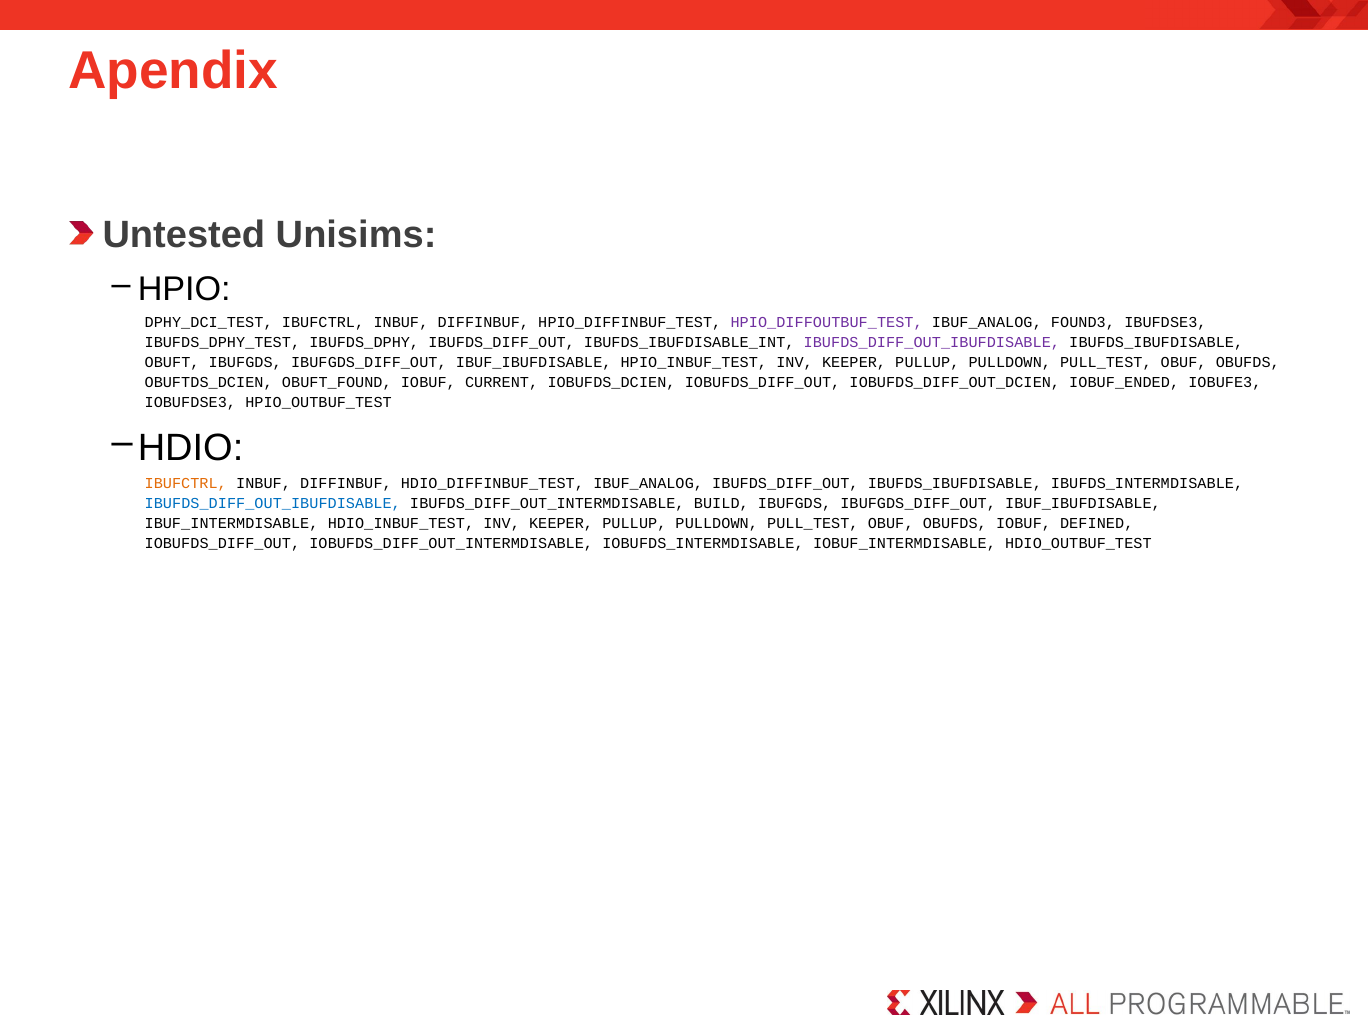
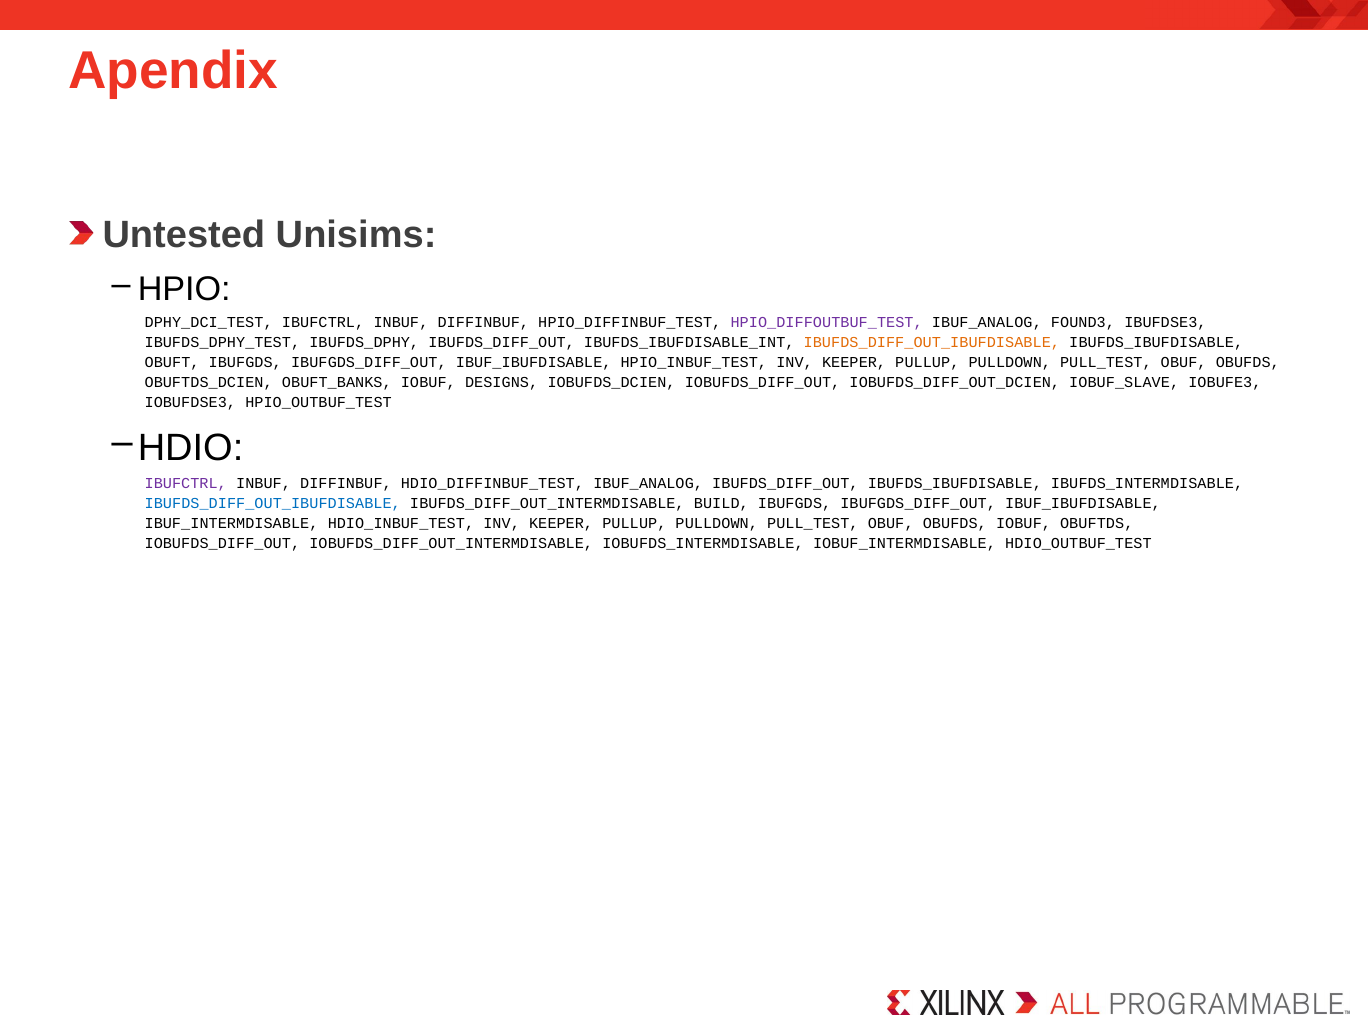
IBUFDS_DIFF_OUT_IBUFDISABLE colour: purple -> orange (932, 342)
OBUFT_FOUND: OBUFT_FOUND -> OBUFT_BANKS (337, 382)
CURRENT: CURRENT -> DESIGNS (502, 382)
IOBUF_ENDED: IOBUF_ENDED -> IOBUF_SLAVE (1124, 382)
IBUFCTRL colour: orange -> purple (186, 483)
DEFINED: DEFINED -> OBUFTDS (1097, 523)
